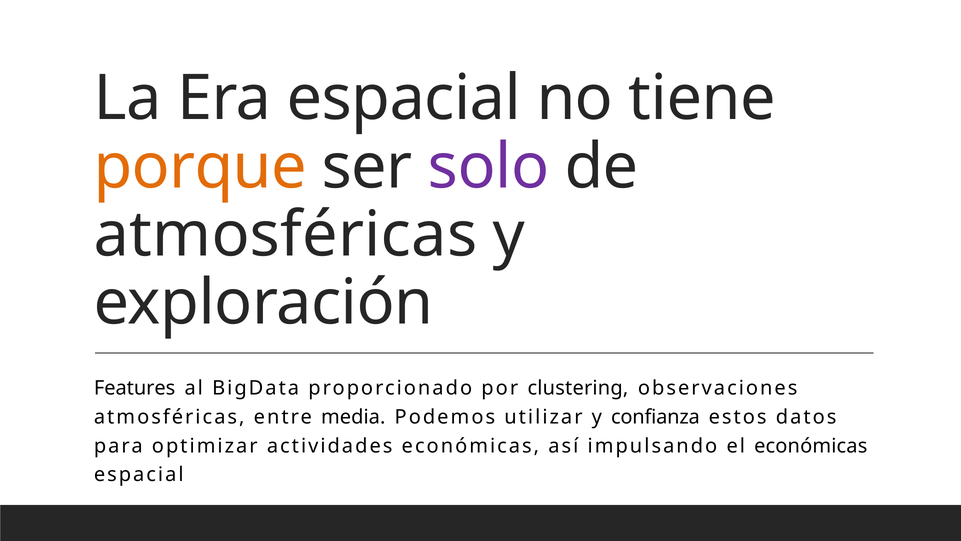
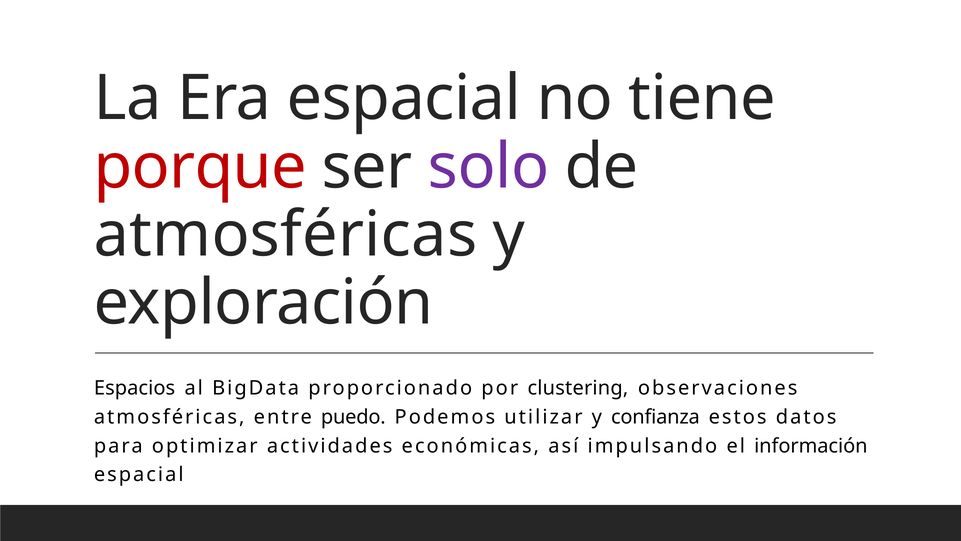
porque colour: orange -> red (200, 167)
Features: Features -> Espacios (135, 388)
media: media -> puedo (353, 417)
el económicas: económicas -> información (811, 446)
